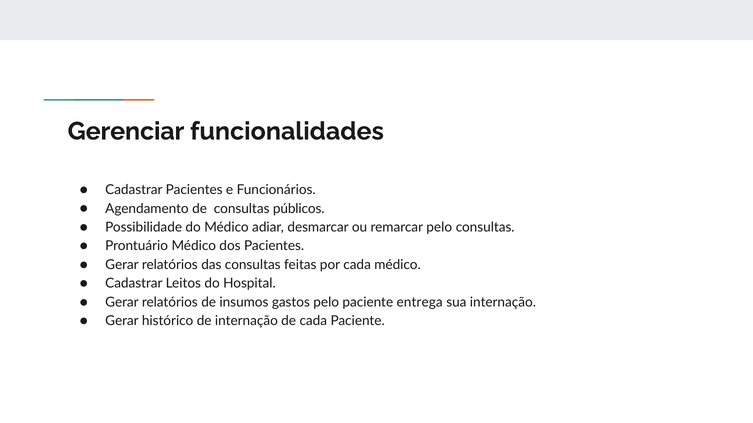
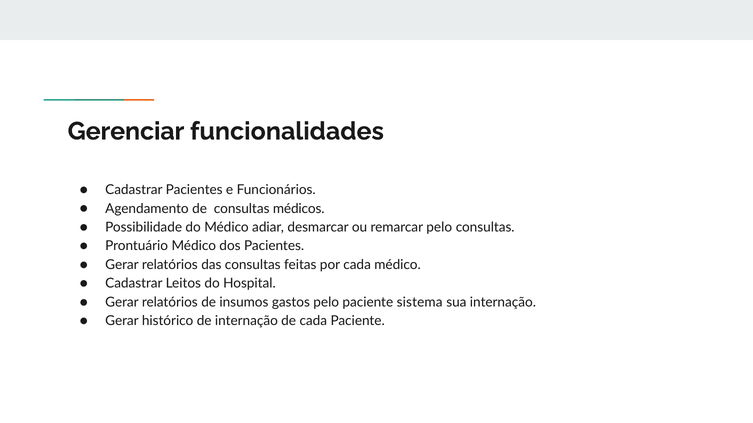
públicos: públicos -> médicos (299, 209)
entrega: entrega -> sistema (420, 303)
